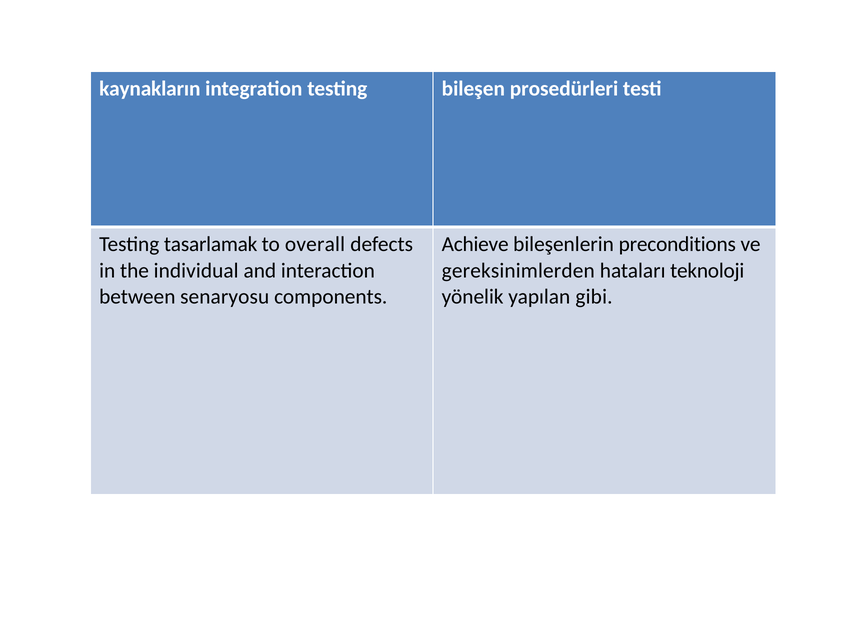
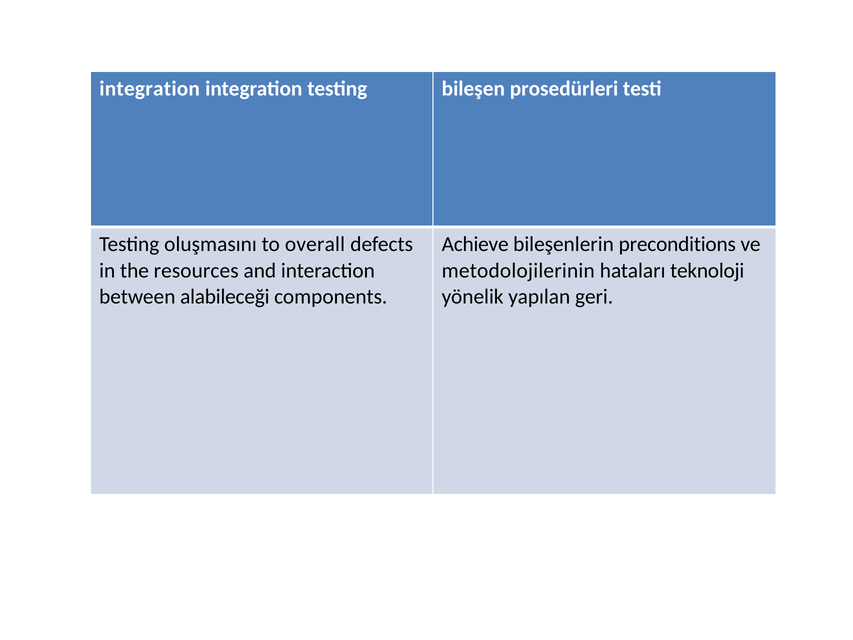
kaynakların: kaynakların -> integration (150, 89)
tasarlamak: tasarlamak -> oluşmasını (211, 244)
individual: individual -> resources (196, 270)
gereksinimlerden: gereksinimlerden -> metodolojilerinin (518, 270)
senaryosu: senaryosu -> alabileceği (225, 296)
gibi: gibi -> geri (594, 296)
